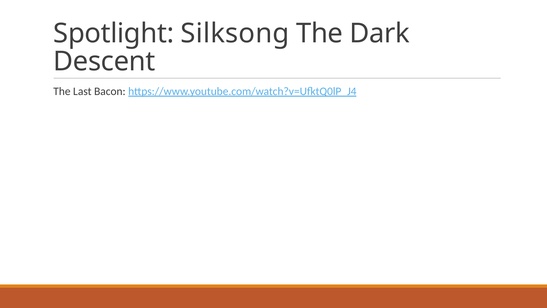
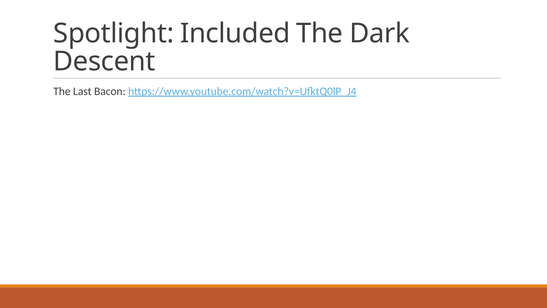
Silksong: Silksong -> Included (235, 33)
